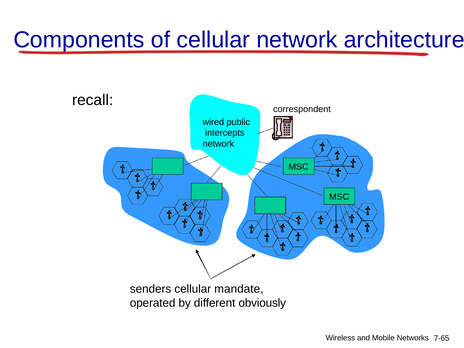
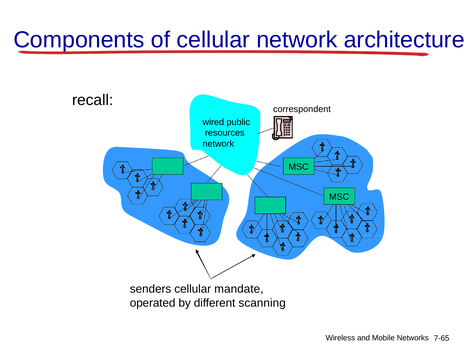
intercepts: intercepts -> resources (225, 133)
obviously: obviously -> scanning (262, 303)
